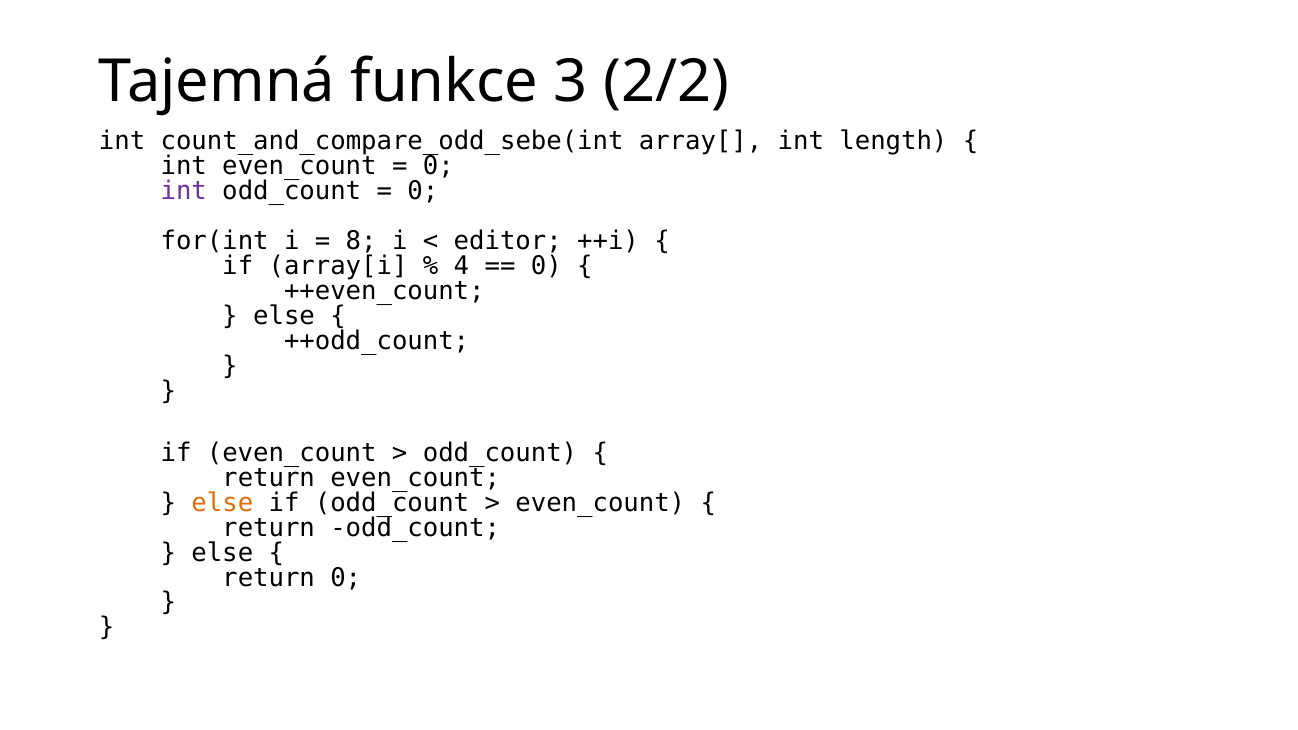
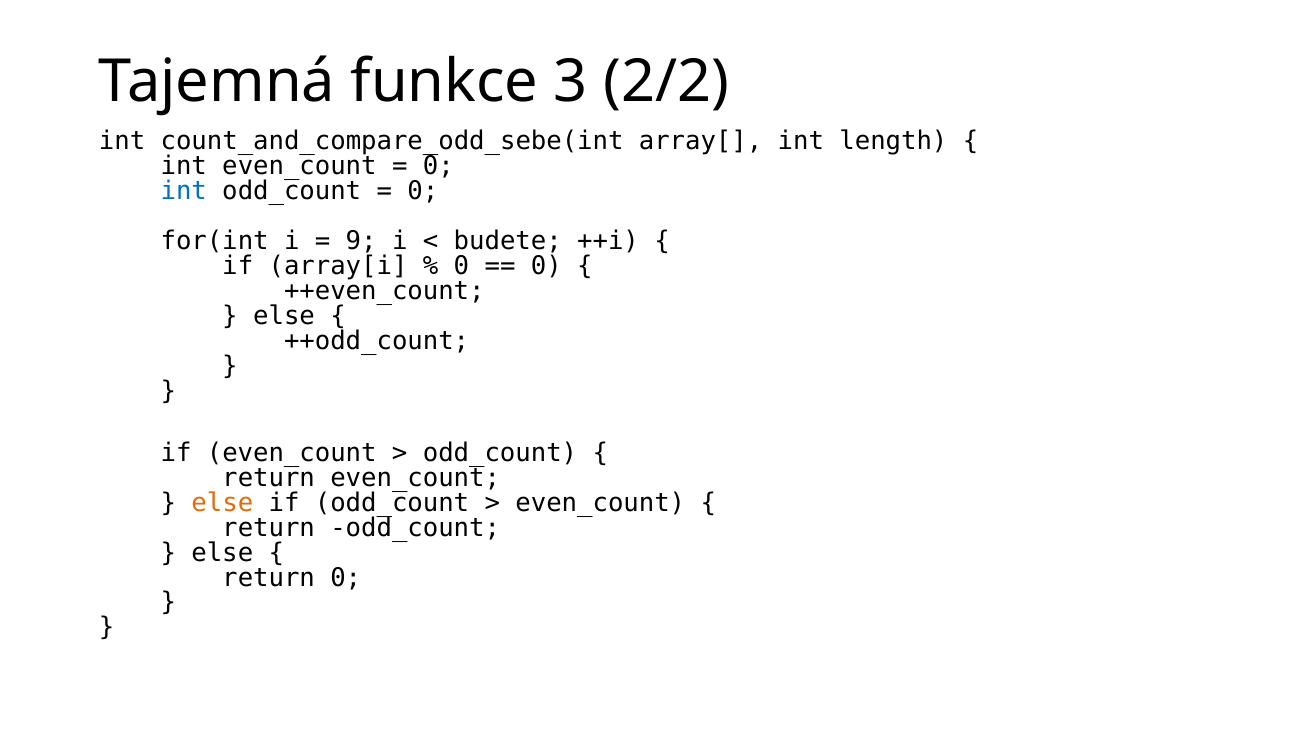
int colour: purple -> blue (184, 191)
8: 8 -> 9 (361, 241)
editor: editor -> budete (508, 241)
4: 4 -> 0 (461, 266)
